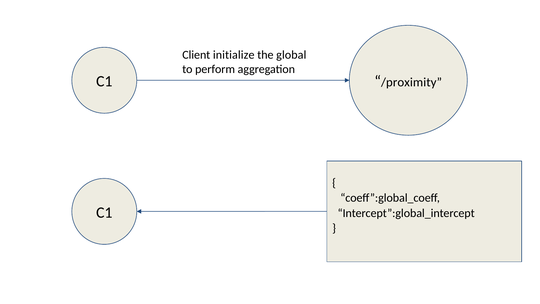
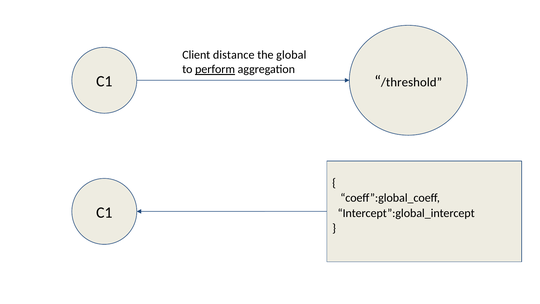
initialize: initialize -> distance (234, 55)
perform underline: none -> present (215, 69)
/proximity: /proximity -> /threshold (411, 82)
